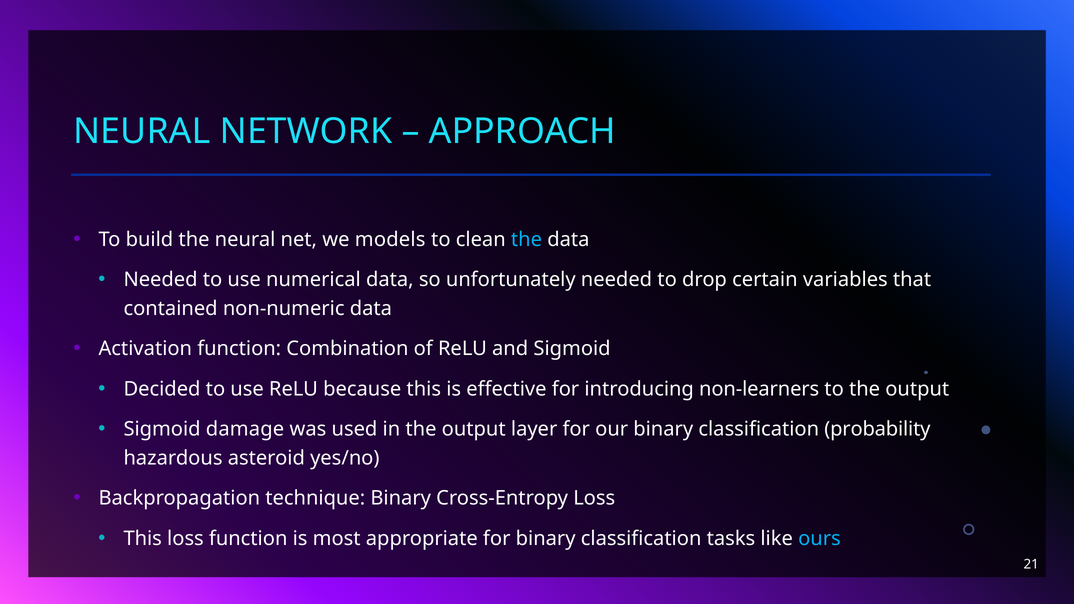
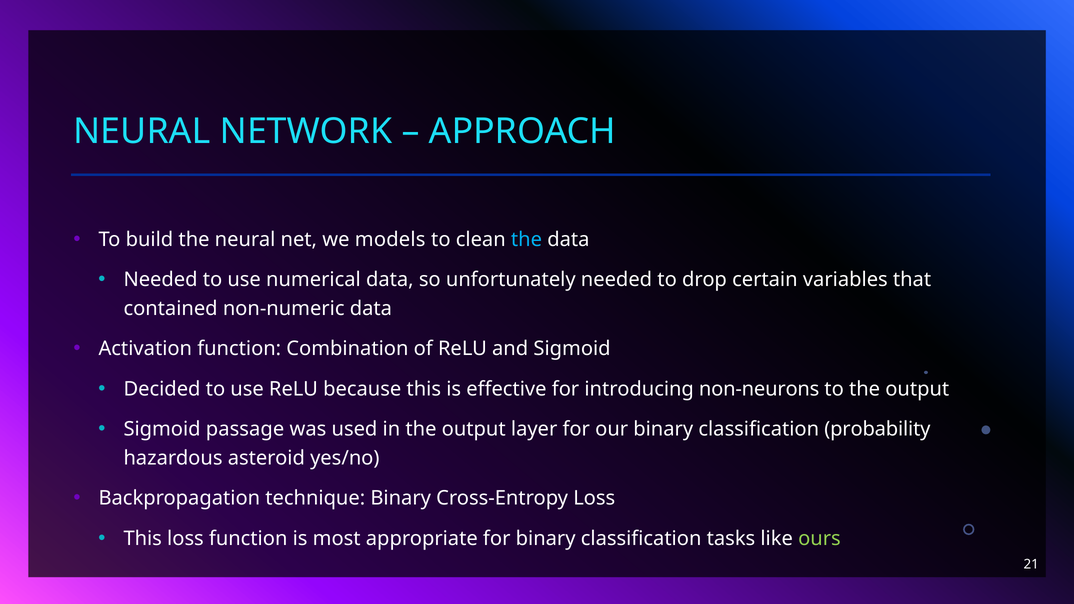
non-learners: non-learners -> non-neurons (759, 389)
damage: damage -> passage (245, 429)
ours colour: light blue -> light green (819, 539)
